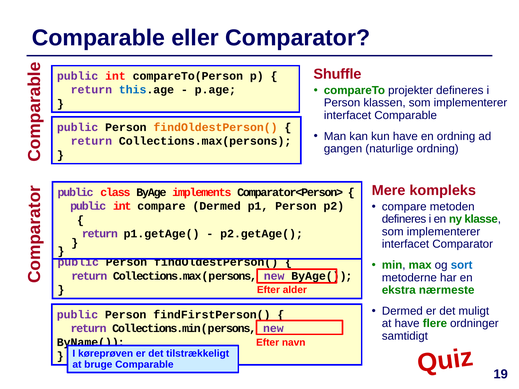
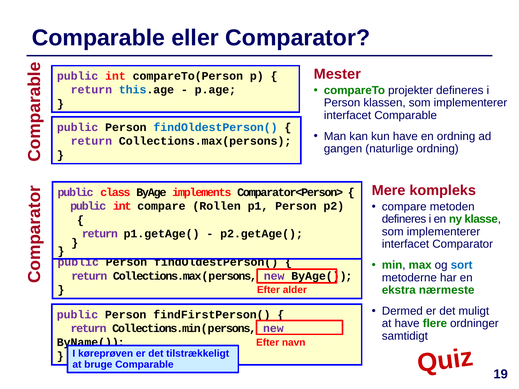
Shuffle: Shuffle -> Mester (337, 74)
findOldestPerson( colour: orange -> blue (216, 127)
compare Dermed: Dermed -> Rollen (217, 206)
